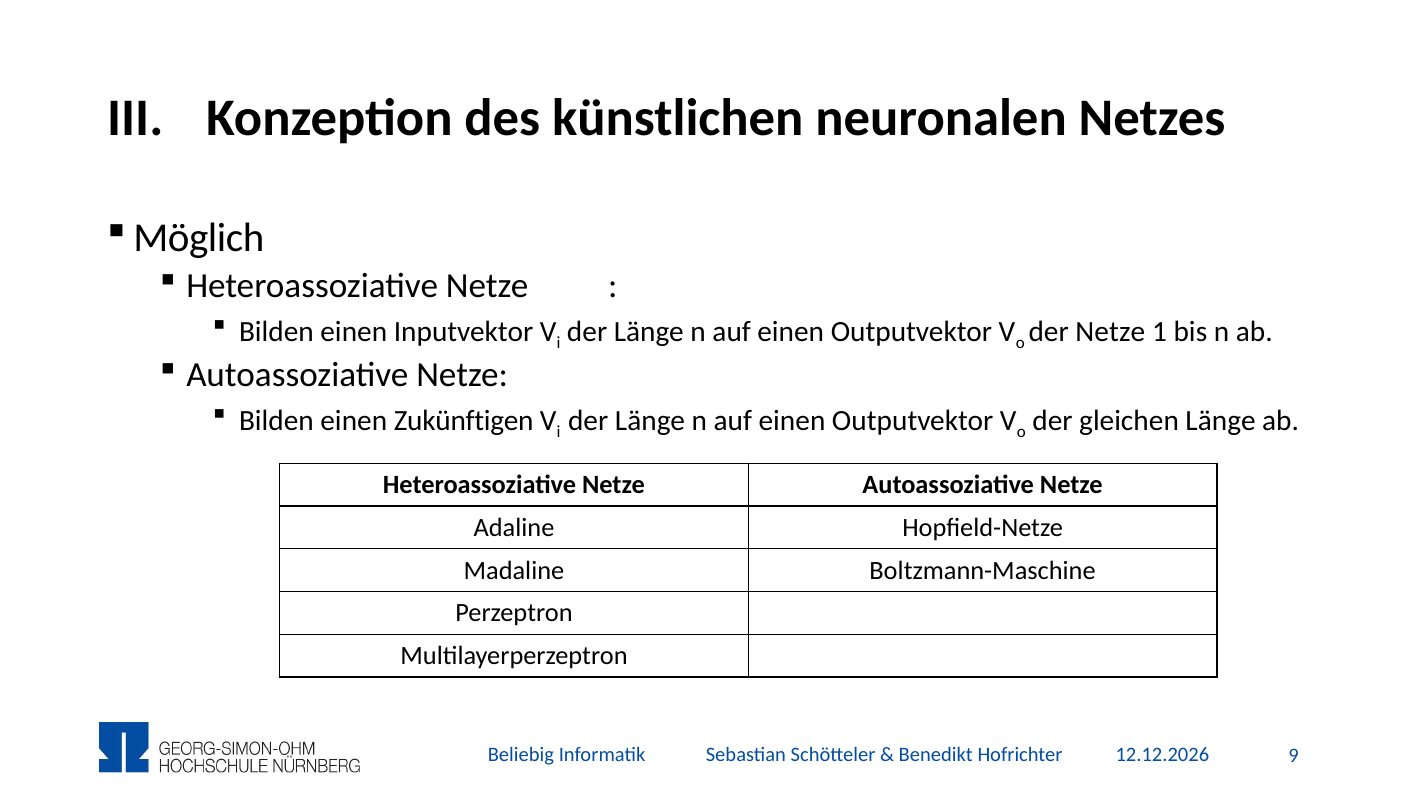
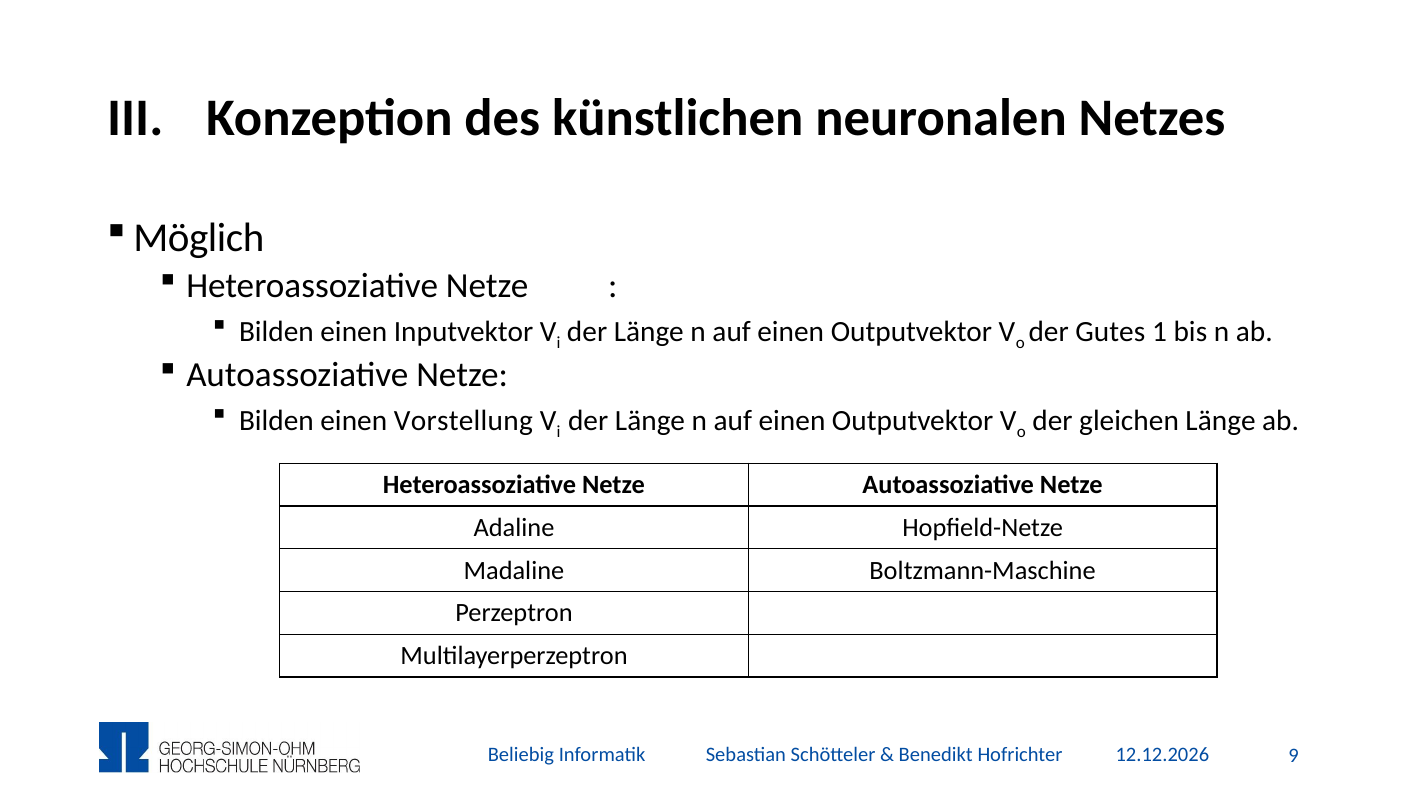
der Netze: Netze -> Gutes (1110, 332)
Zukünftigen: Zukünftigen -> Vorstellung (463, 420)
